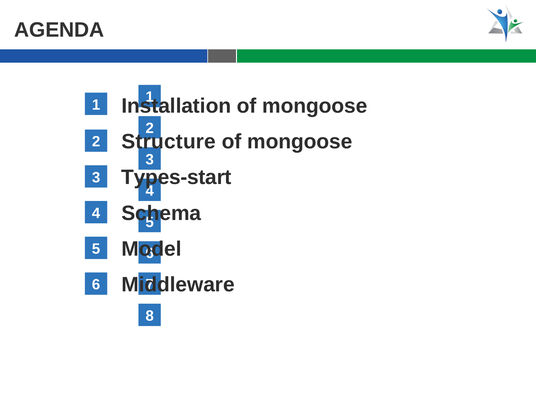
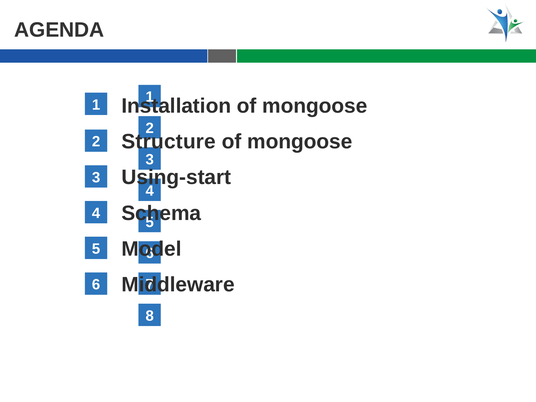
Types-start: Types-start -> Using-start (176, 177)
